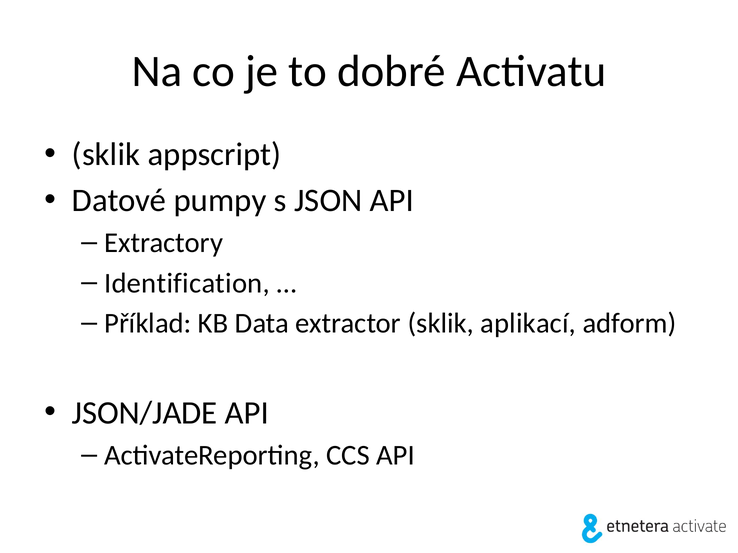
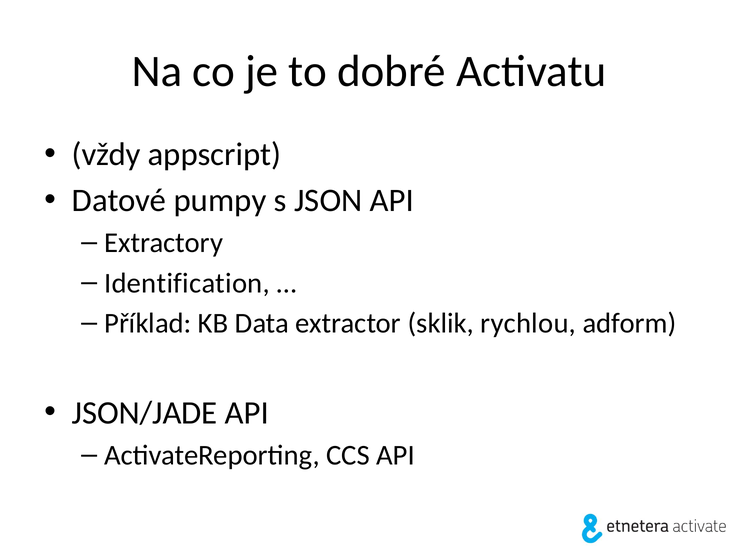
sklik: sklik -> vždy (106, 155)
aplikací: aplikací -> rychlou (528, 324)
